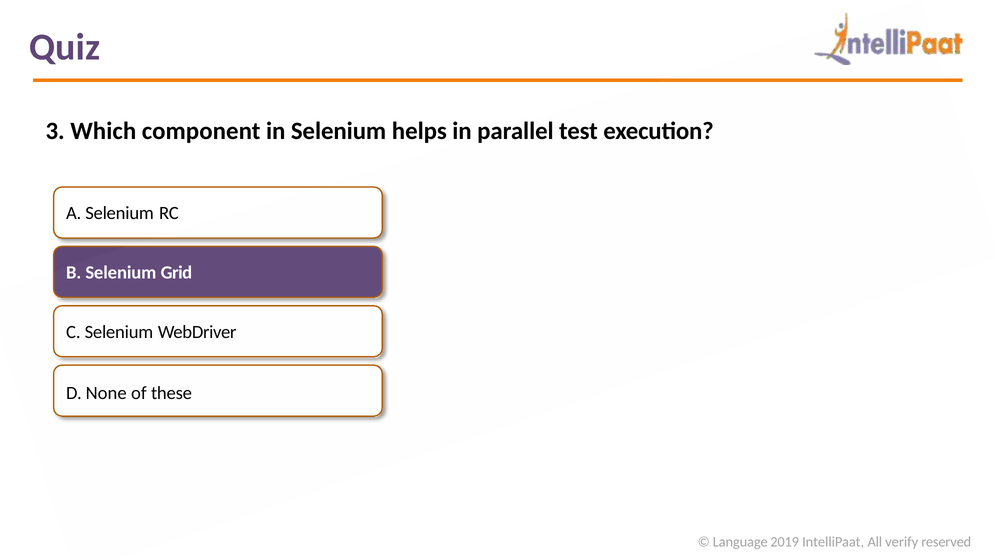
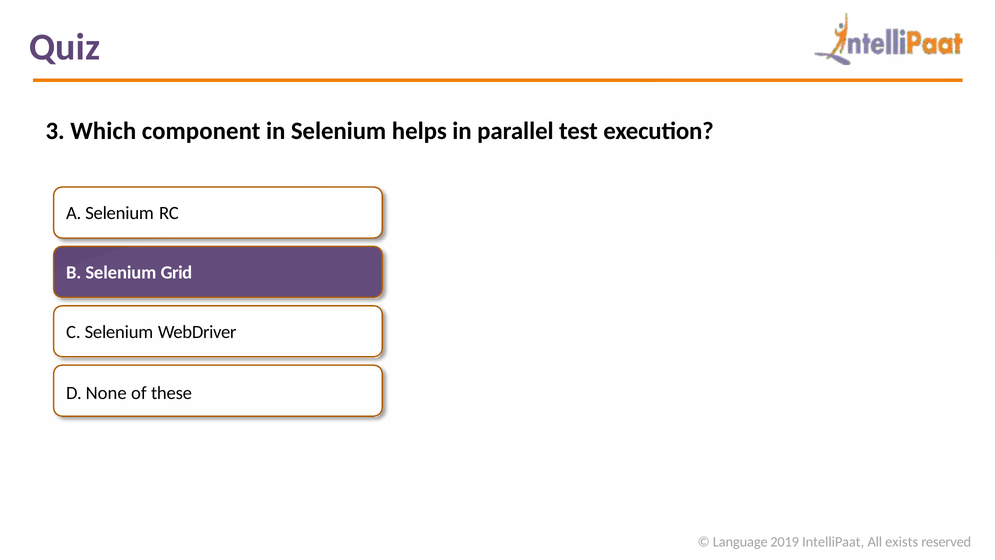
verify: verify -> exists (902, 541)
